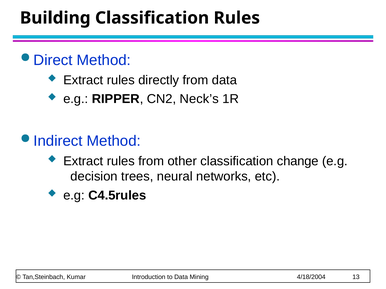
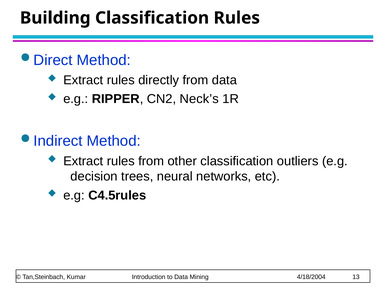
change: change -> outliers (298, 161)
